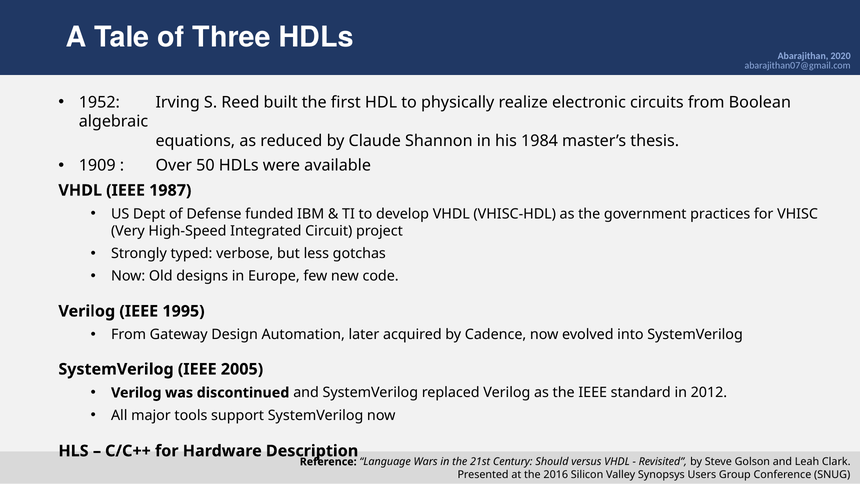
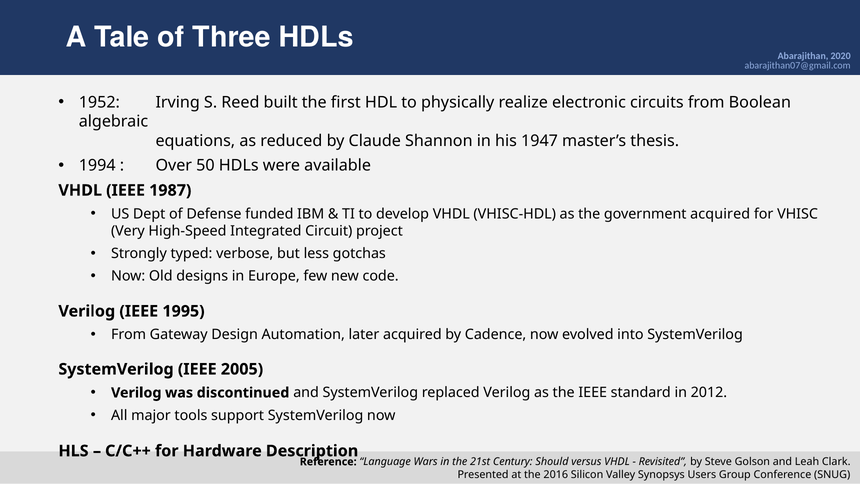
1984: 1984 -> 1947 (540, 141)
1909: 1909 -> 1994 (97, 166)
government practices: practices -> acquired (720, 214)
